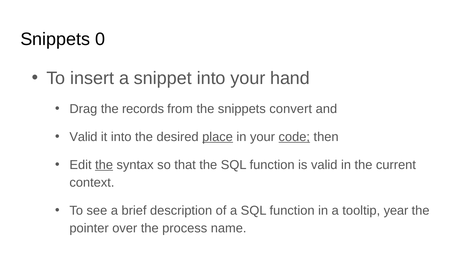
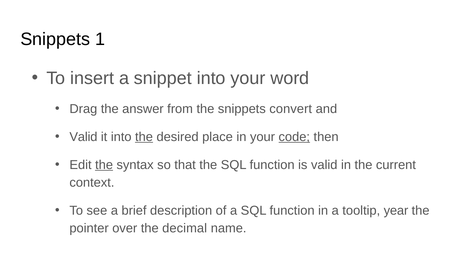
0: 0 -> 1 (100, 39)
hand: hand -> word (290, 78)
records: records -> answer (143, 109)
the underline: none -> present (144, 137)
place underline: present -> none (218, 137)
process: process -> decimal (185, 228)
